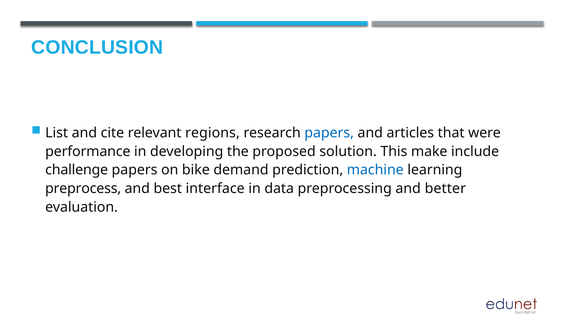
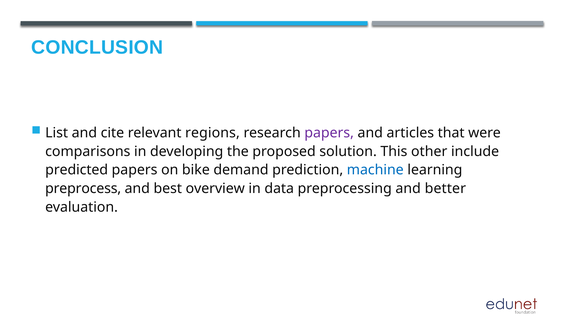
papers colour: blue -> purple (329, 133)
performance: performance -> comparisons (88, 152)
make: make -> other (429, 152)
challenge: challenge -> predicted (77, 170)
interface: interface -> overview (215, 189)
